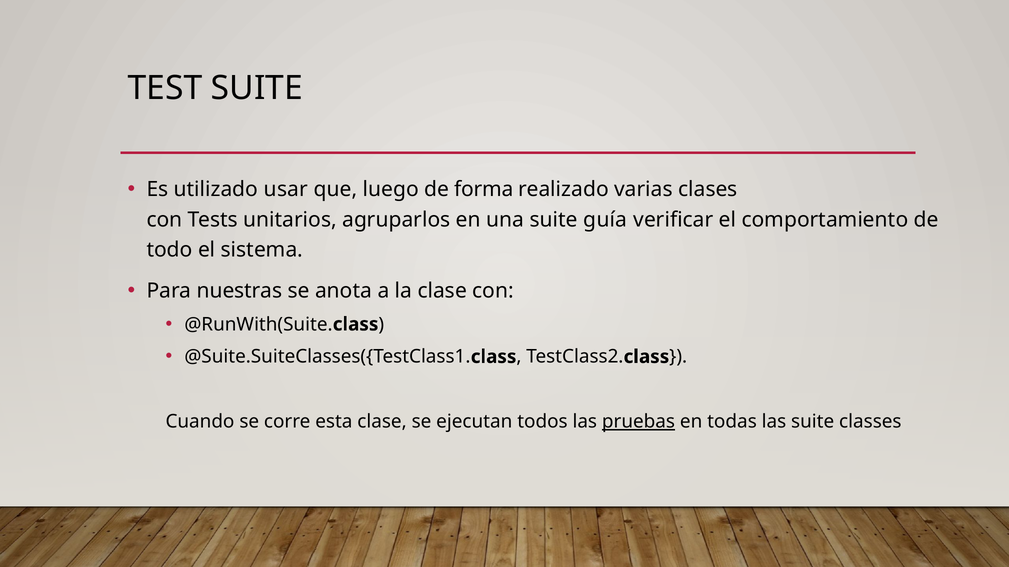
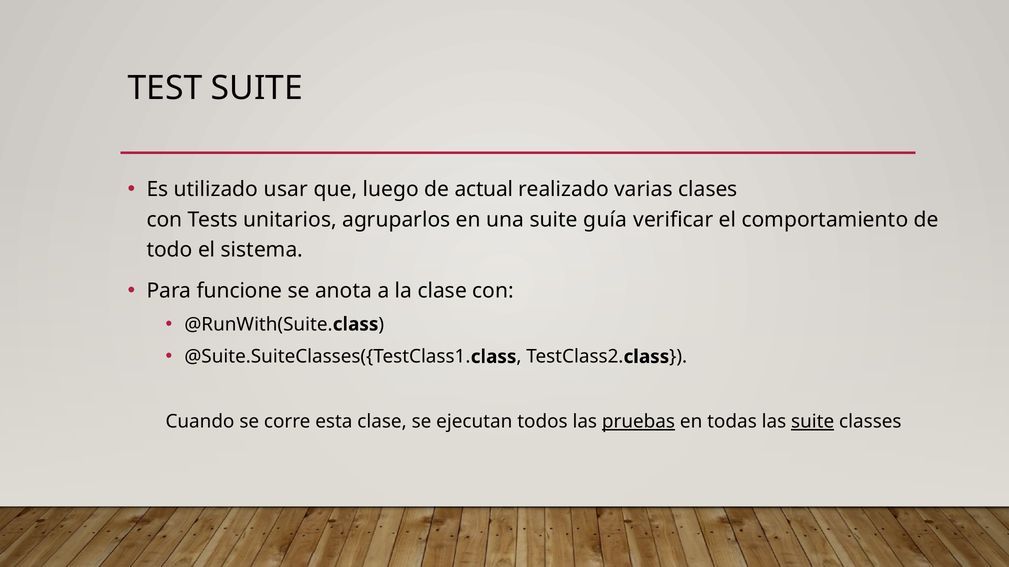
forma: forma -> actual (484, 190)
nuestras: nuestras -> funcione (239, 291)
suite underline: none -> present (813, 422)
